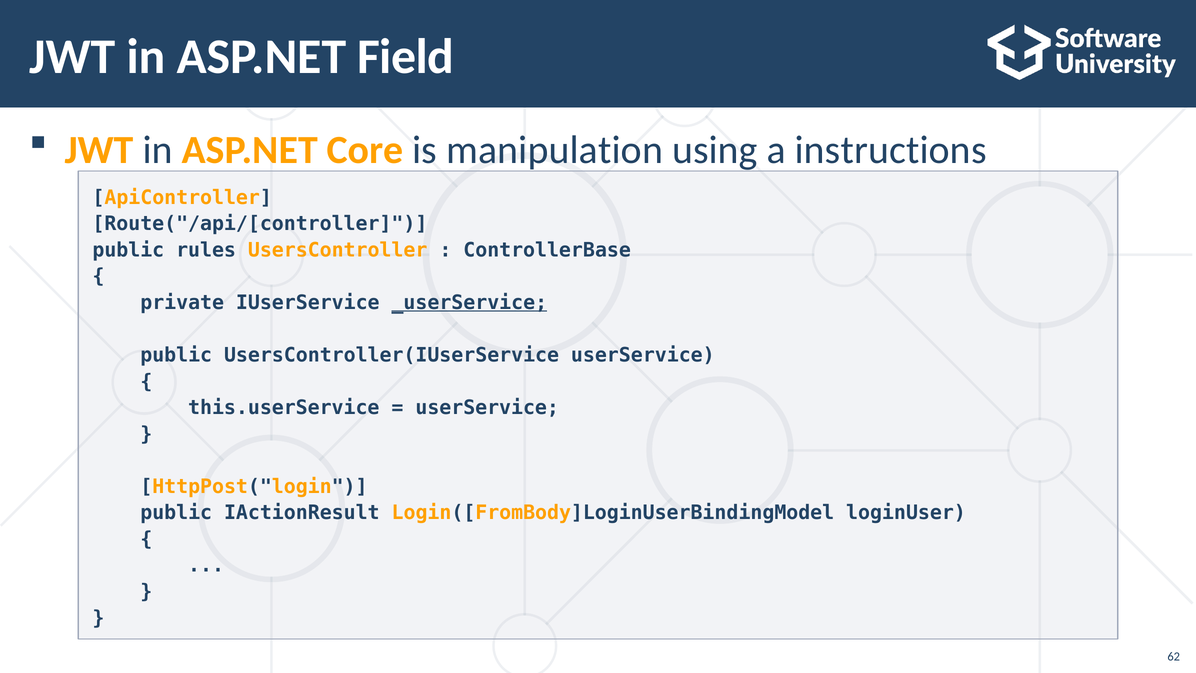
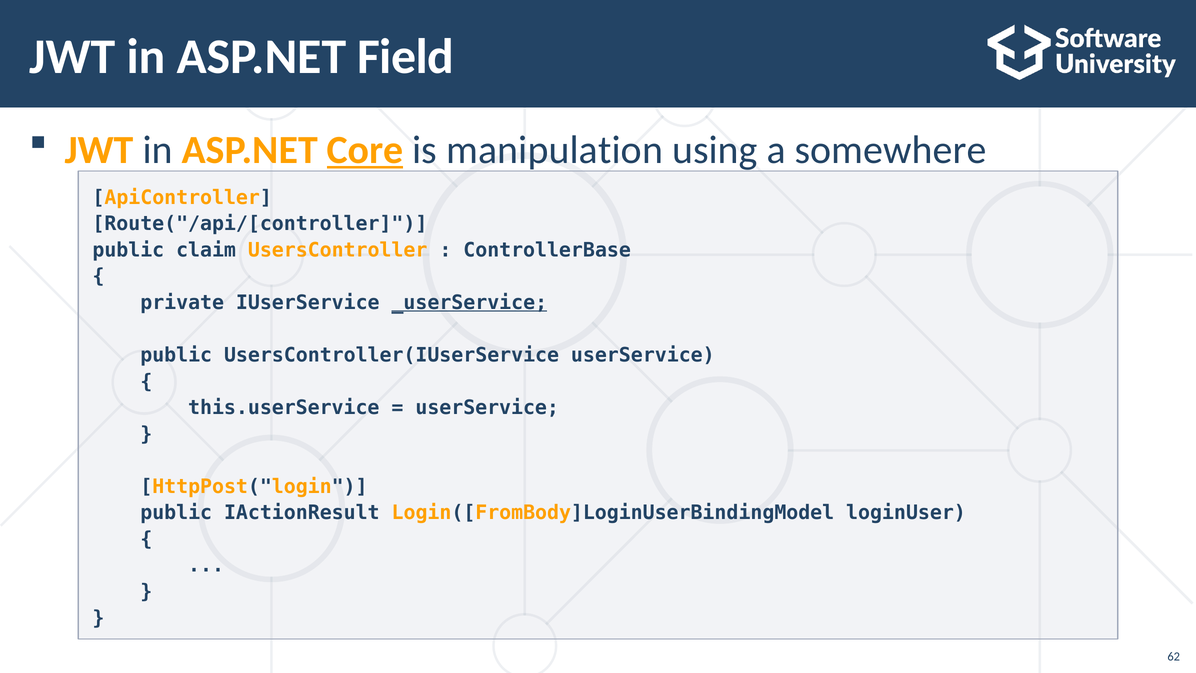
Core underline: none -> present (365, 150)
instructions: instructions -> somewhere (891, 150)
rules: rules -> claim (206, 250)
